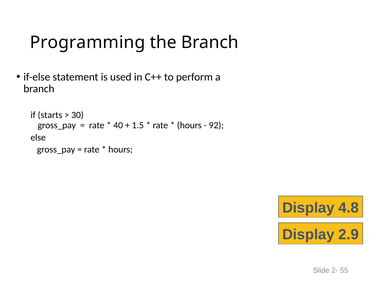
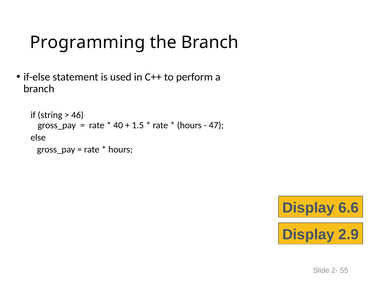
starts: starts -> string (50, 115)
30: 30 -> 46 (77, 115)
92: 92 -> 47 (216, 125)
4.8: 4.8 -> 6.6 (349, 208)
